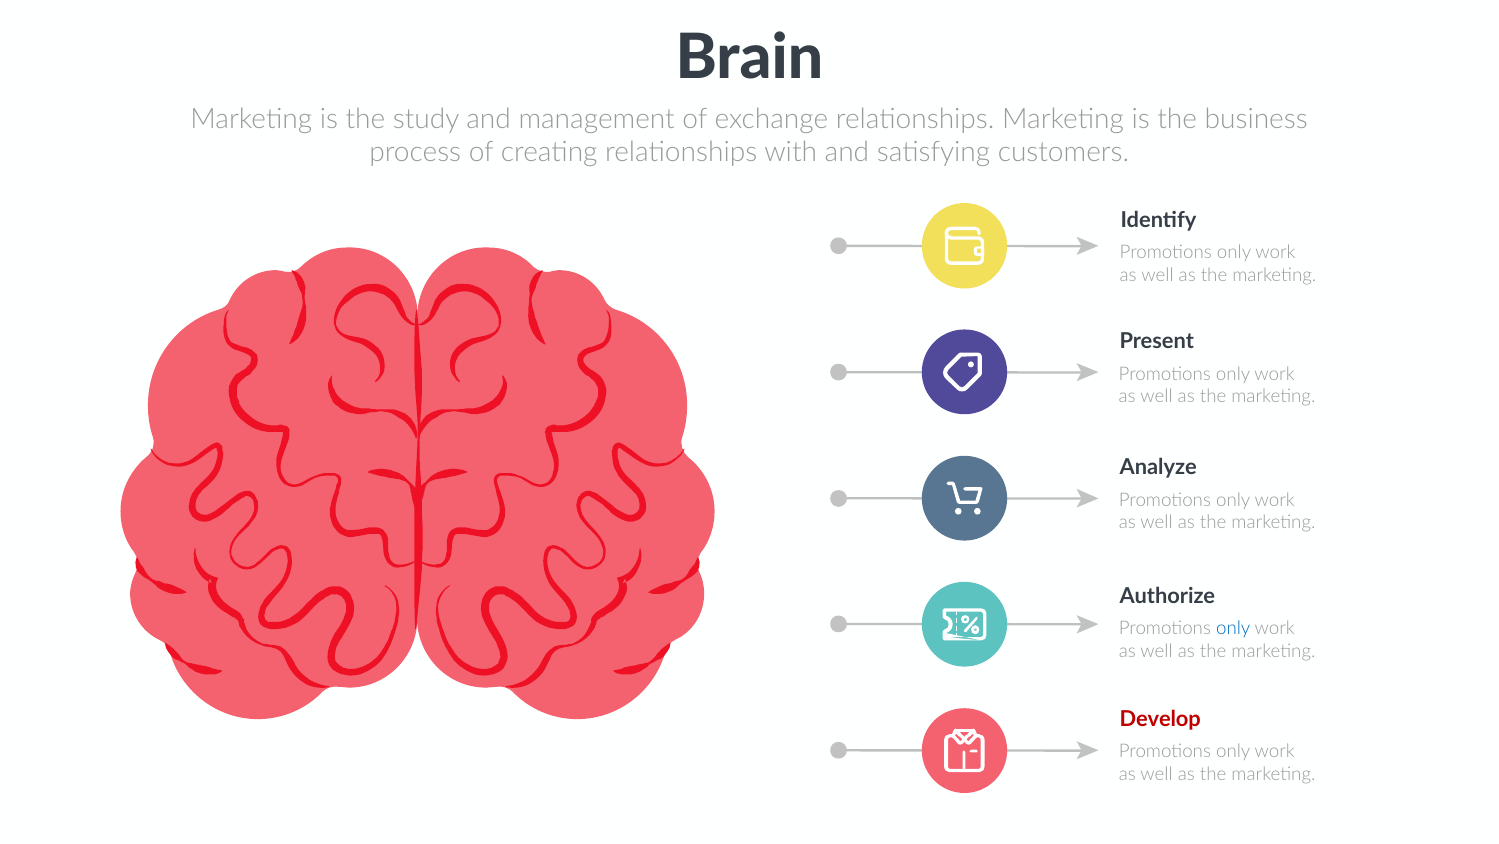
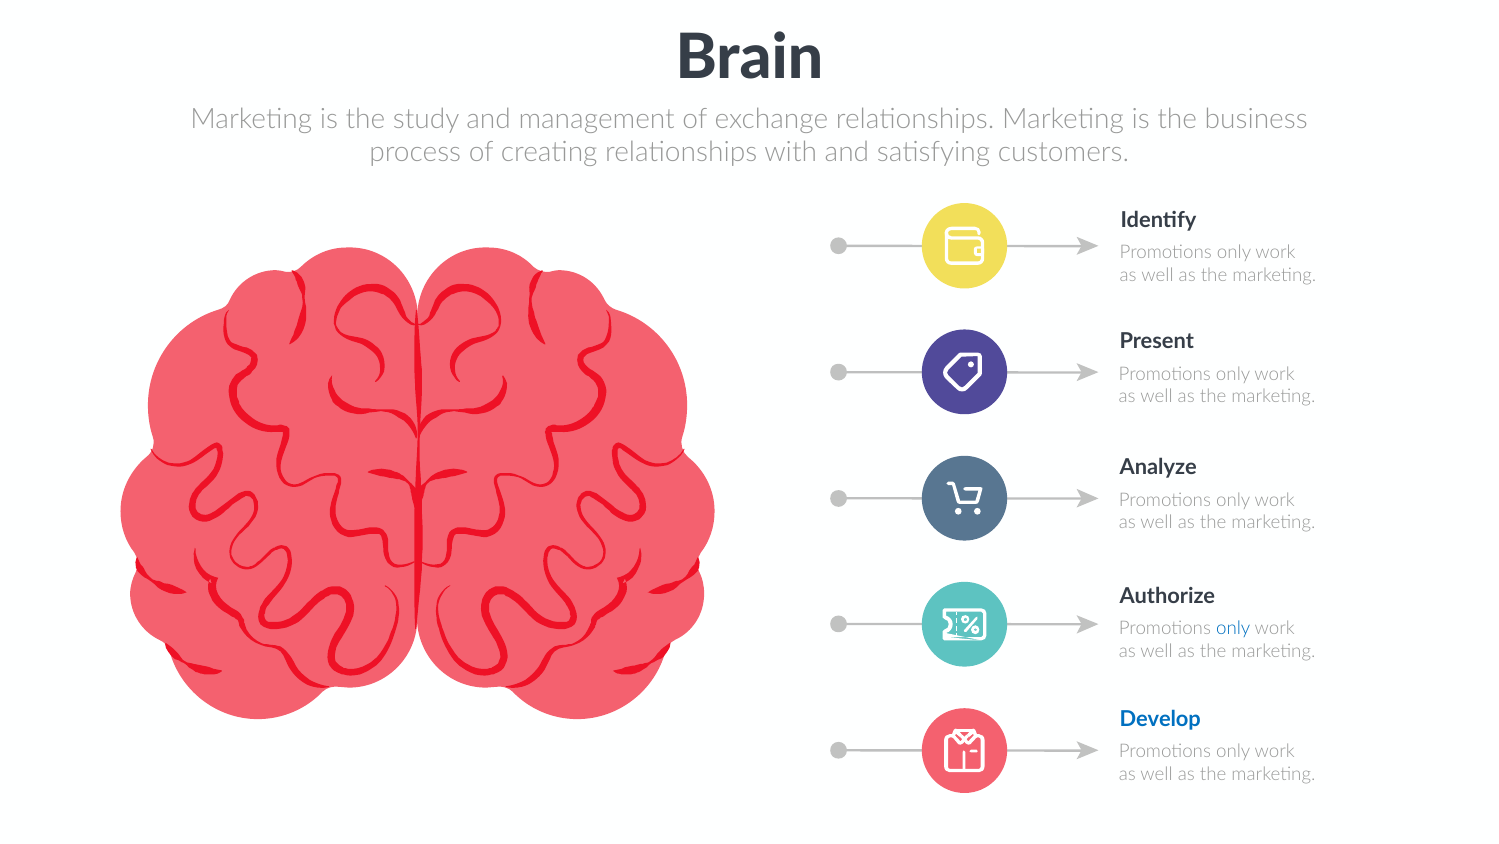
Develop colour: red -> blue (1160, 719)
